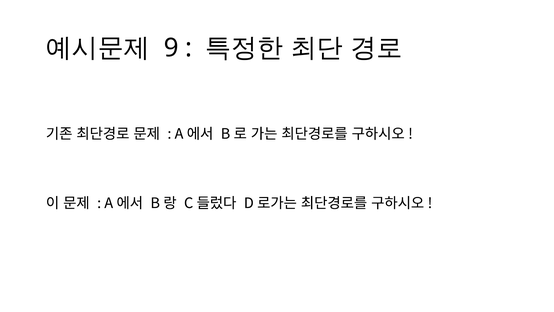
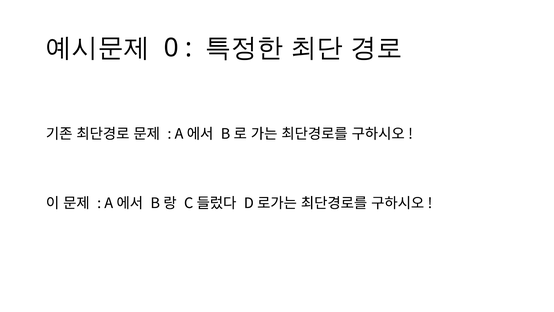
9: 9 -> 0 (171, 48)
